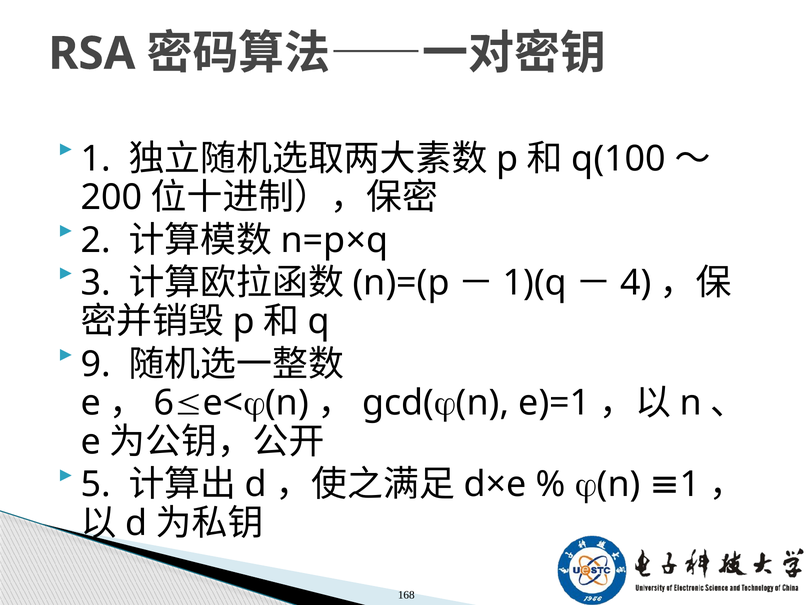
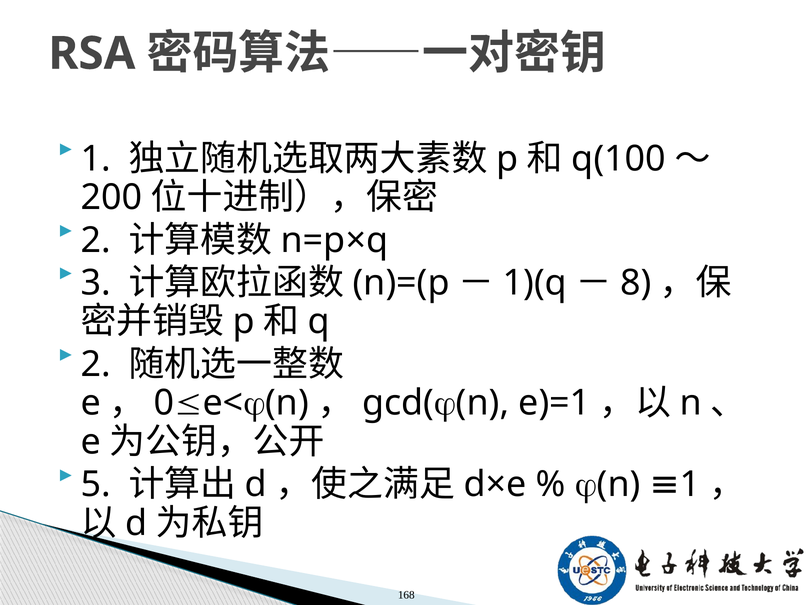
4: 4 -> 8 (636, 283)
9: 9 -> 2 (96, 365)
6: 6 -> 0 (164, 403)
